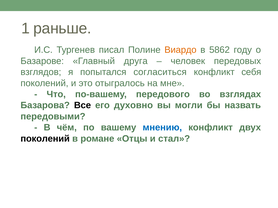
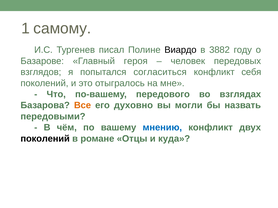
раньше: раньше -> самому (62, 28)
Виардо colour: orange -> black (180, 50)
5862: 5862 -> 3882 (220, 50)
друга: друга -> героя (136, 61)
Все colour: black -> orange (82, 106)
стал: стал -> куда (174, 139)
